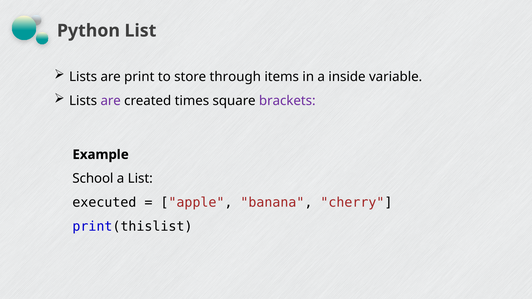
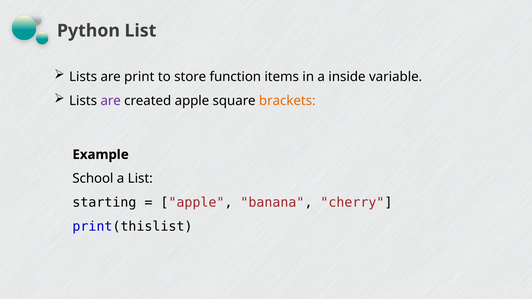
through: through -> function (235, 77)
created times: times -> apple (192, 101)
brackets colour: purple -> orange (287, 101)
executed: executed -> starting (104, 203)
